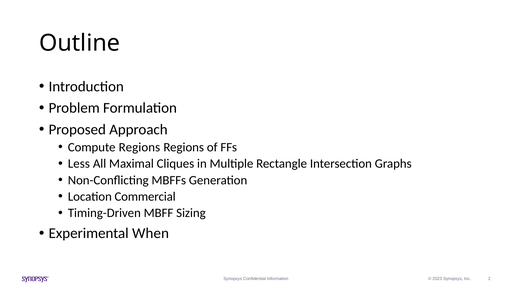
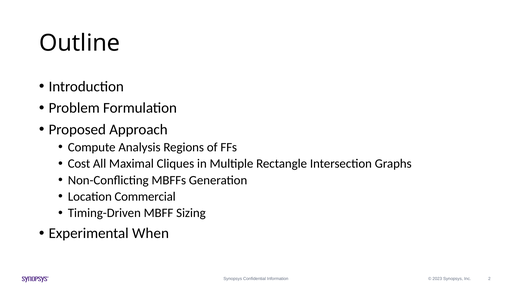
Compute Regions: Regions -> Analysis (139, 147)
Less: Less -> Cost (79, 164)
